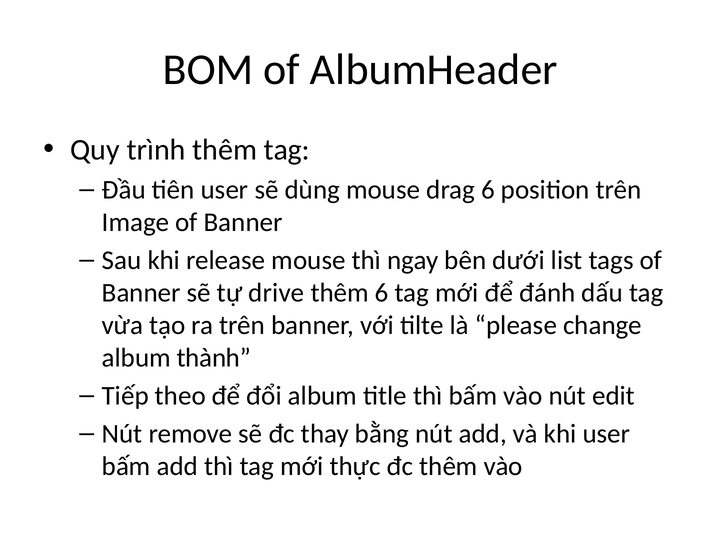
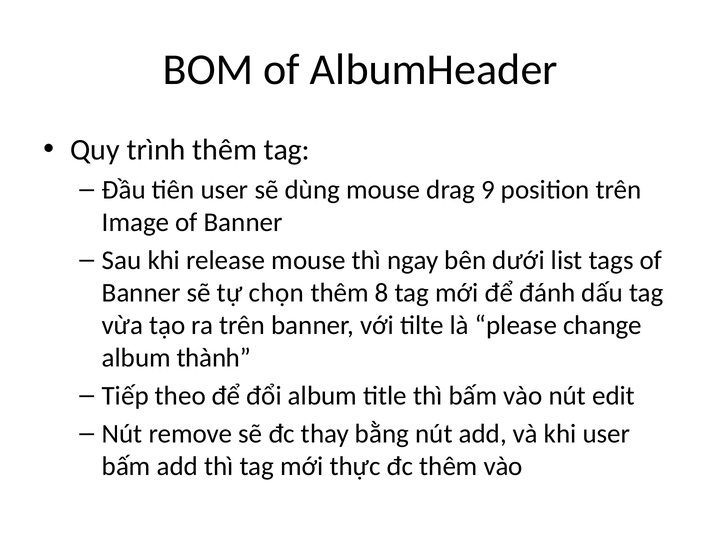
drag 6: 6 -> 9 (488, 190)
drive: drive -> chọn (276, 293)
thêm 6: 6 -> 8 (382, 293)
